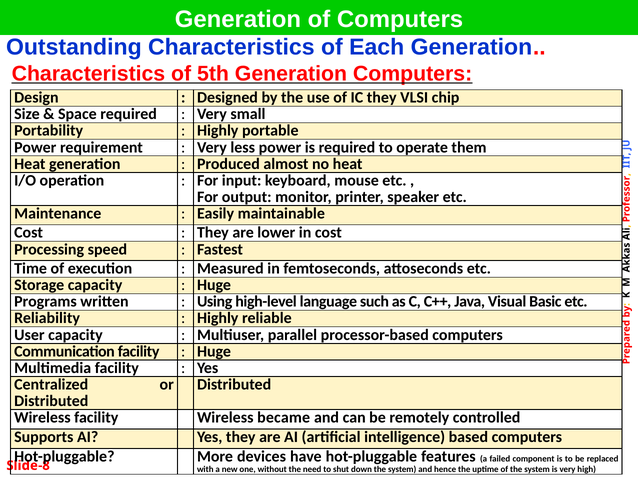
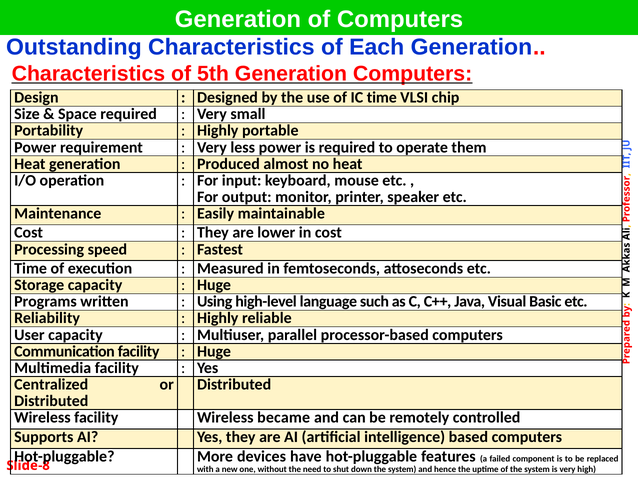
IC they: they -> time (382, 98)
